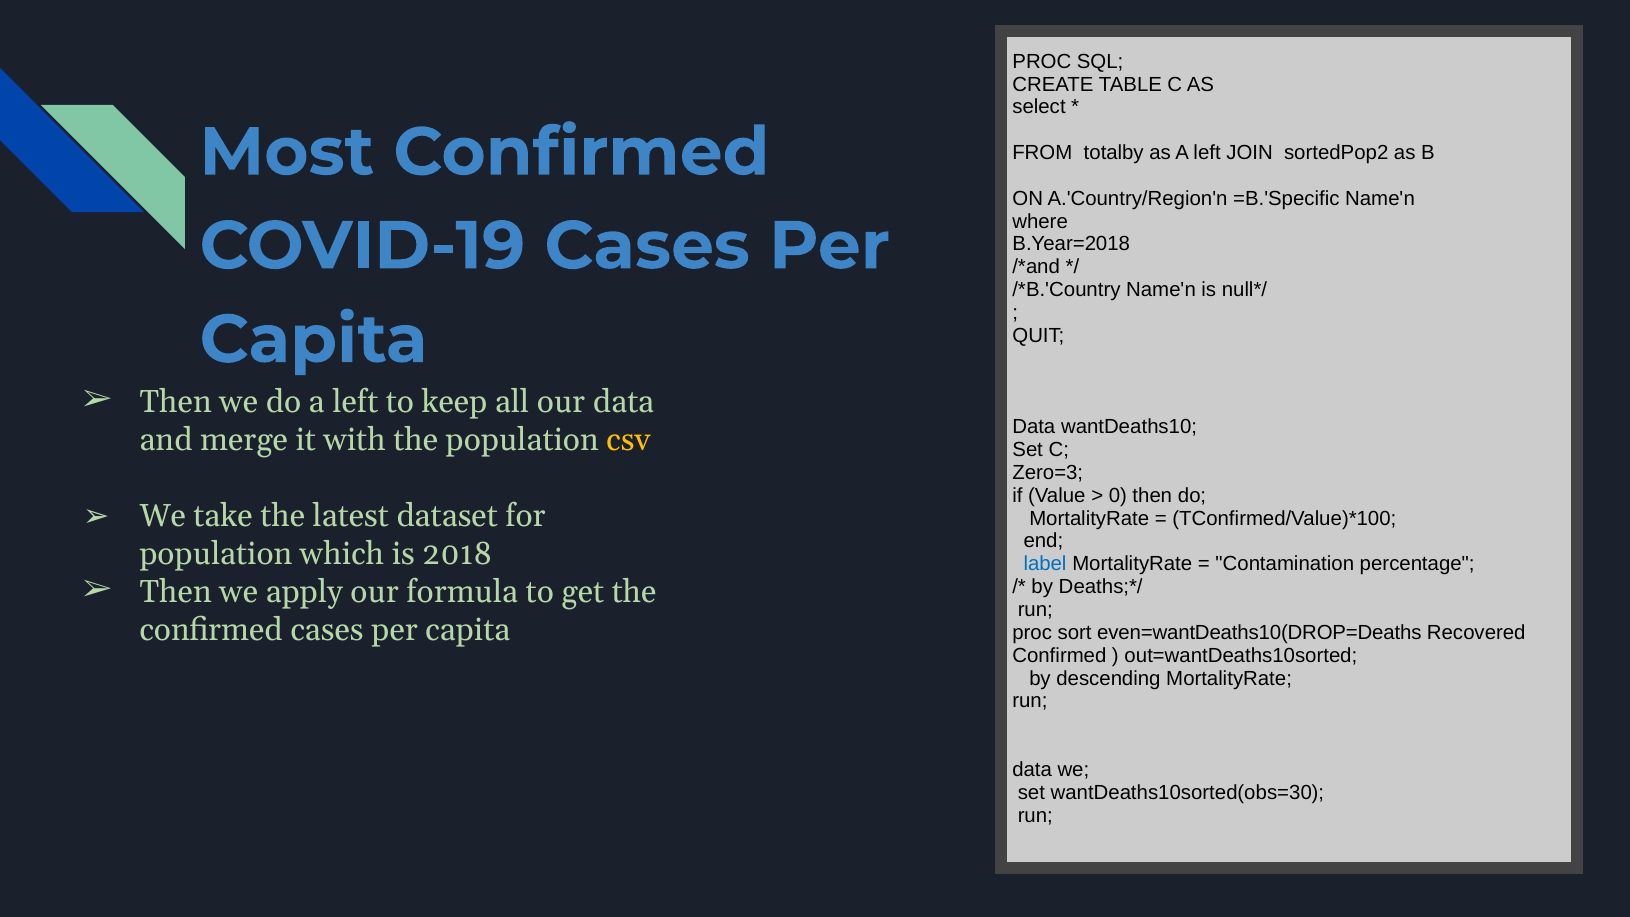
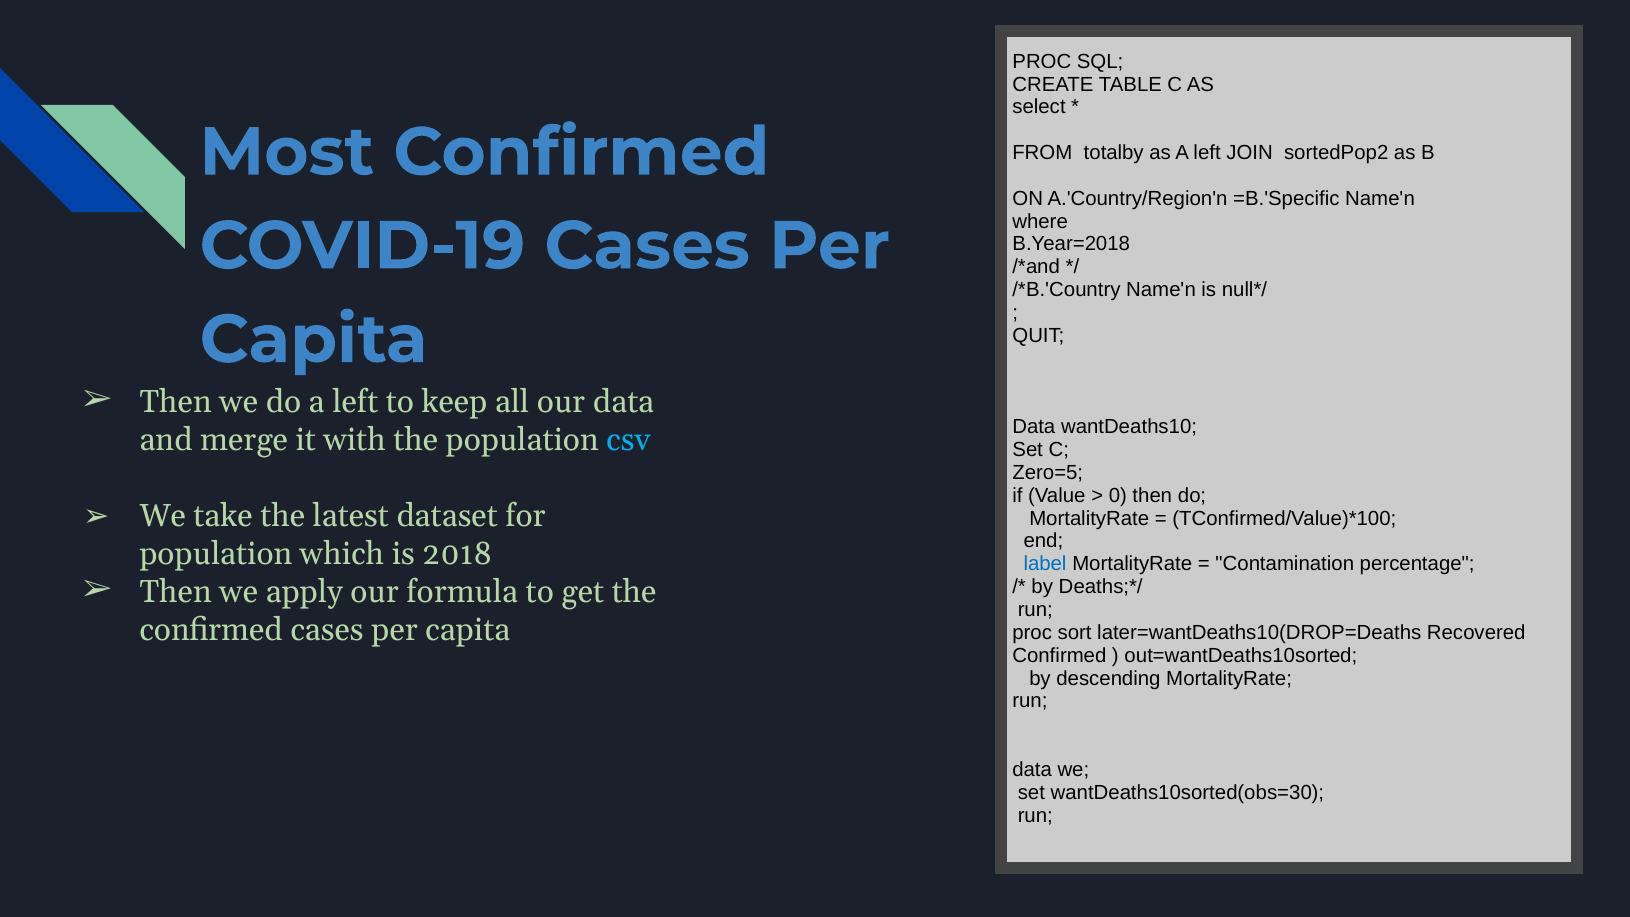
csv colour: yellow -> light blue (628, 440)
Zero=3: Zero=3 -> Zero=5 (1048, 473)
even=wantDeaths10(DROP=Deaths: even=wantDeaths10(DROP=Deaths -> later=wantDeaths10(DROP=Deaths (1259, 633)
